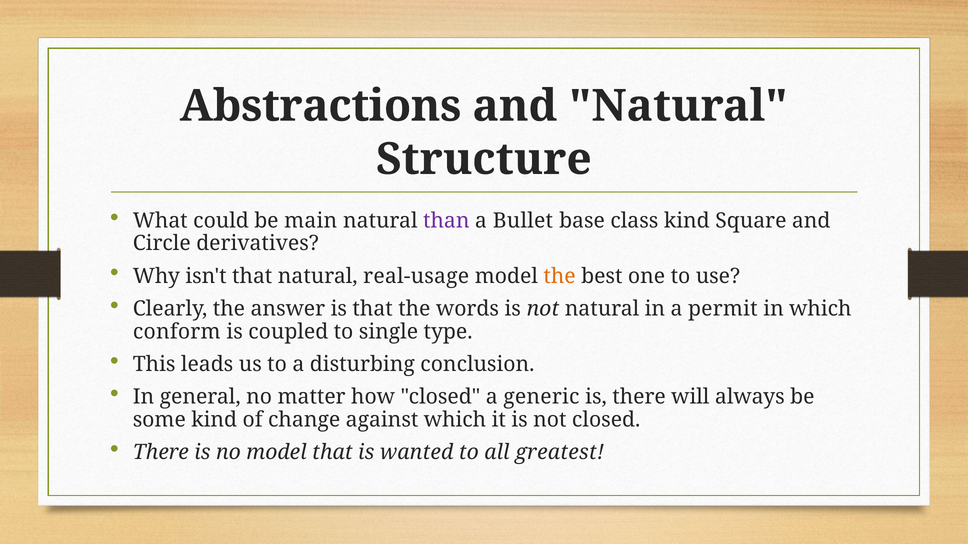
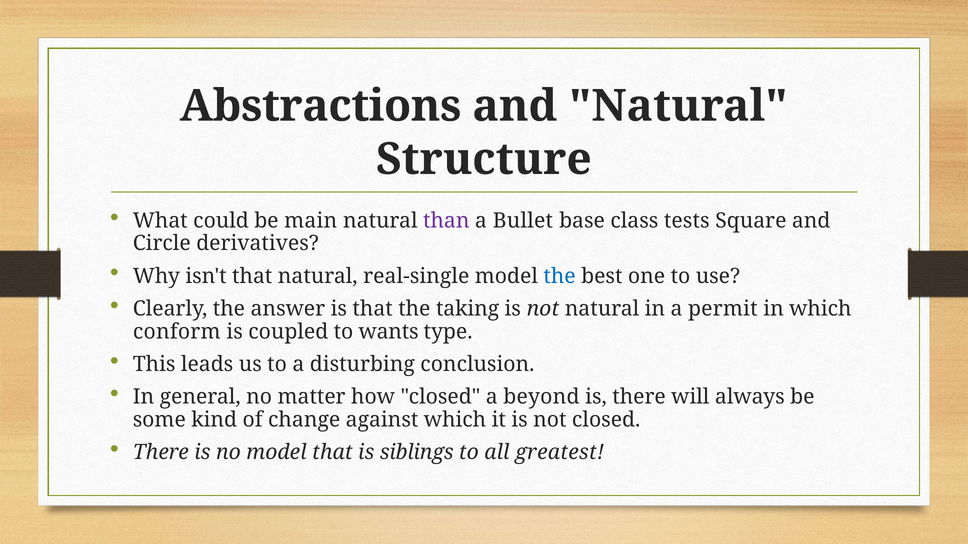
class kind: kind -> tests (687, 221)
real-usage: real-usage -> real-single (416, 276)
the colour: orange -> blue (560, 276)
words: words -> taking (468, 309)
single: single -> wants (389, 332)
generic: generic -> beyond (541, 397)
wanted: wanted -> siblings (417, 453)
